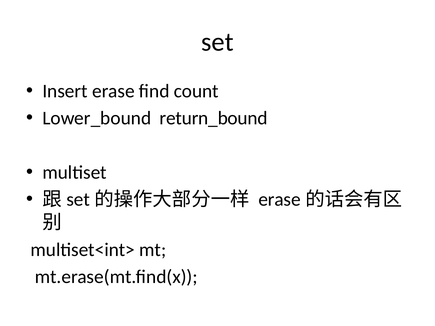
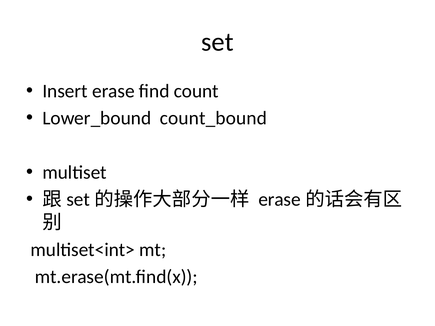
return_bound: return_bound -> count_bound (213, 118)
